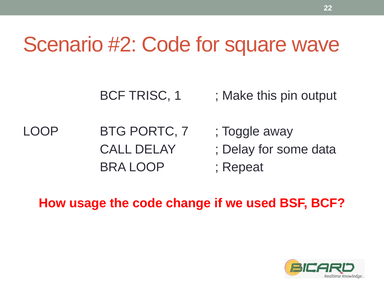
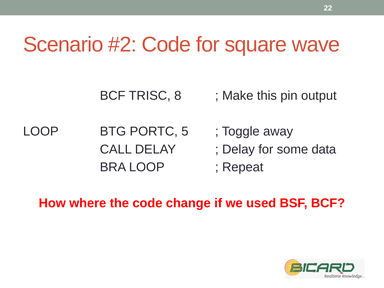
1: 1 -> 8 (178, 96)
7: 7 -> 5 (185, 131)
usage: usage -> where (88, 203)
